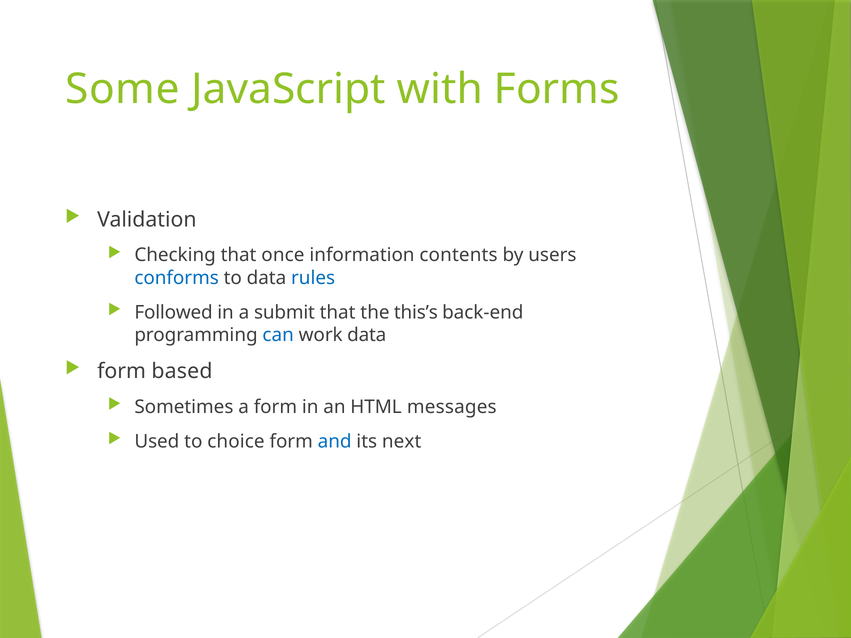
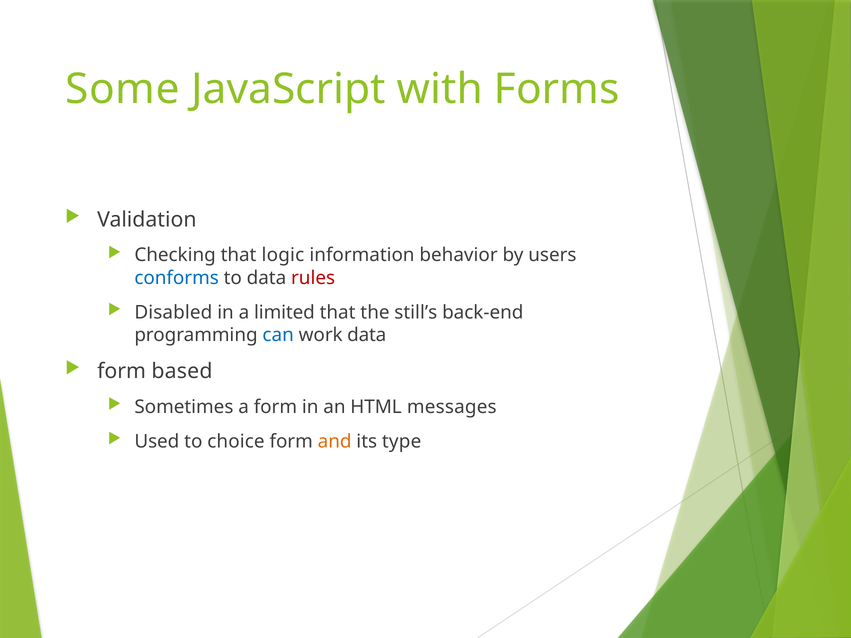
once: once -> logic (283, 255)
contents: contents -> behavior (459, 255)
rules colour: blue -> red (313, 278)
Followed: Followed -> Disabled (173, 313)
submit: submit -> limited (284, 313)
this’s: this’s -> still’s (416, 313)
and colour: blue -> orange (335, 442)
next: next -> type (402, 442)
